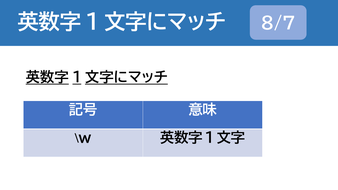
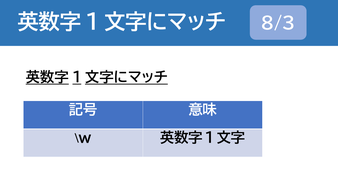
8/7: 8/7 -> 8/3 (278, 24)
